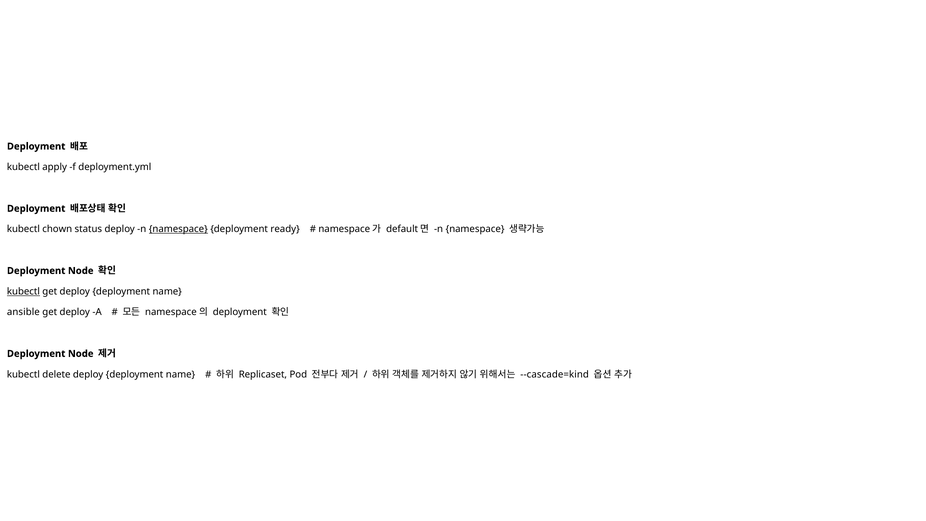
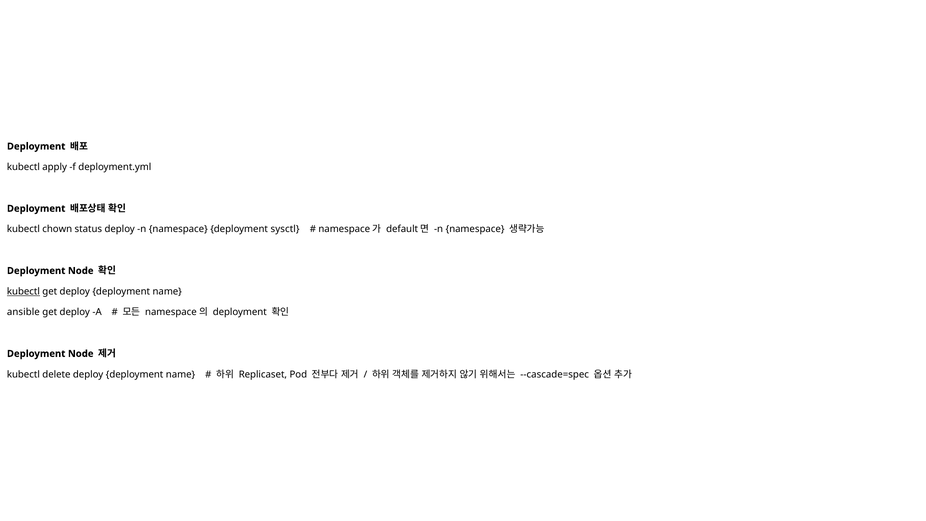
namespace underline: present -> none (178, 229)
ready: ready -> sysctl (285, 229)
--cascade=kind: --cascade=kind -> --cascade=spec (555, 374)
